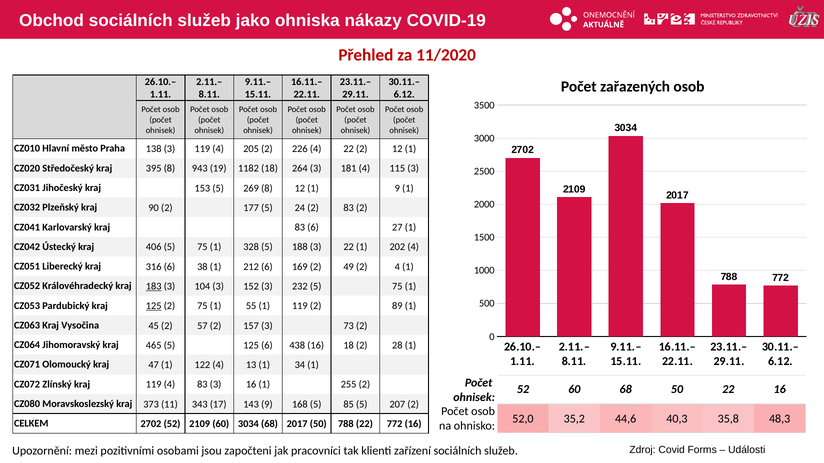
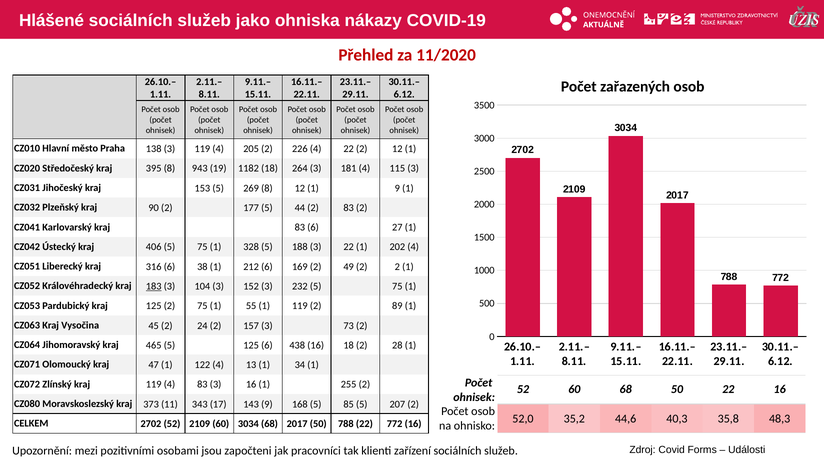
Obchod: Obchod -> Hlášené (52, 20)
24: 24 -> 44 (300, 208)
2 4: 4 -> 2 (397, 267)
125 underline: present -> none (154, 306)
57: 57 -> 24 (202, 326)
